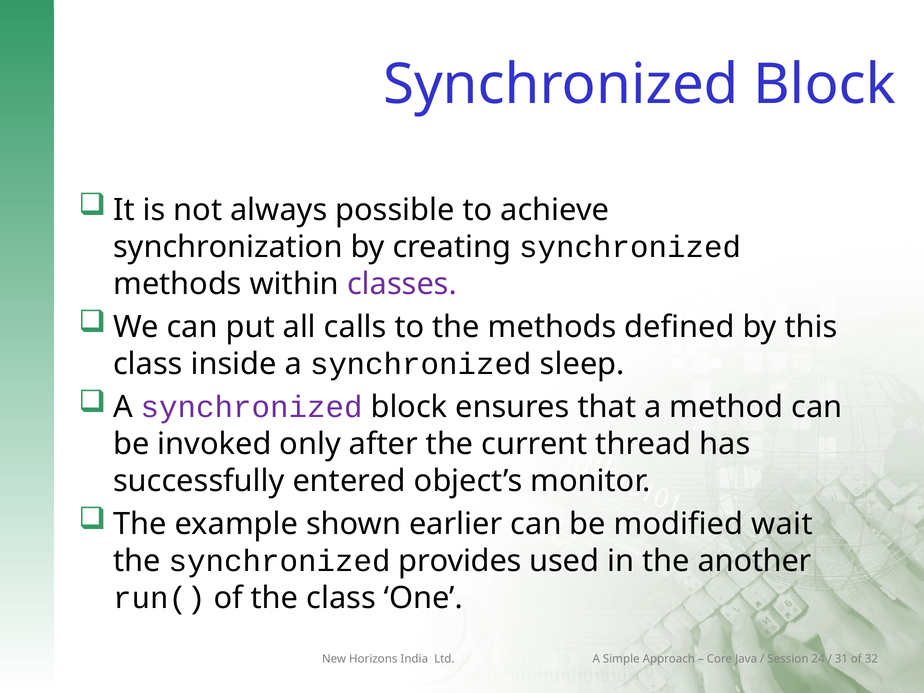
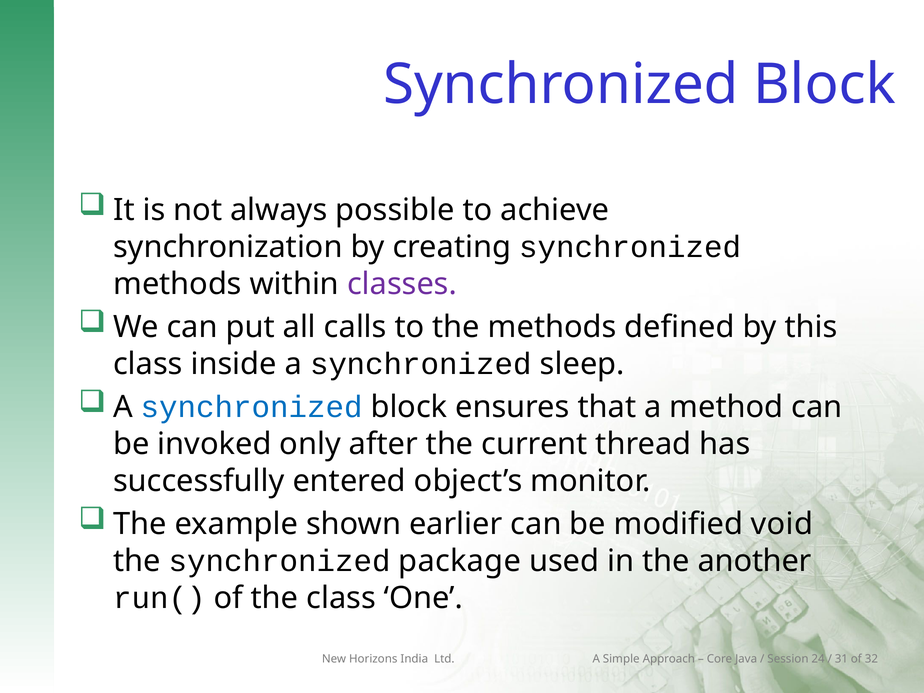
synchronized colour: purple -> blue (252, 407)
wait: wait -> void (782, 524)
provides: provides -> package (460, 561)
